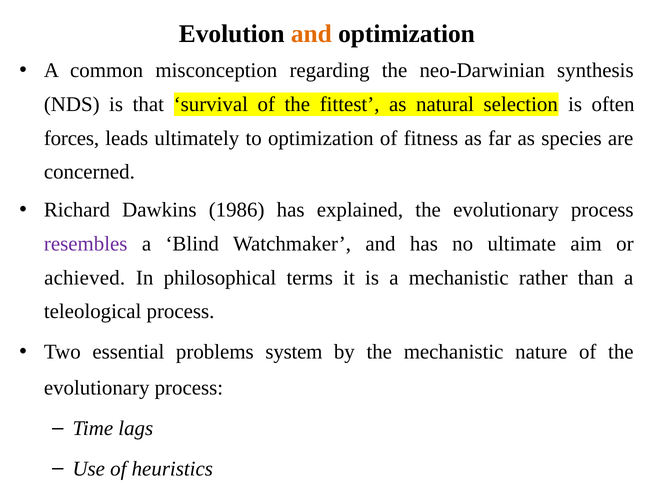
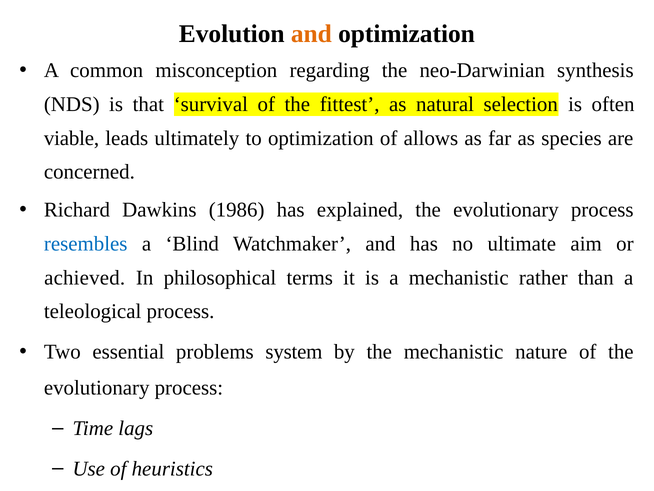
forces: forces -> viable (72, 138)
fitness: fitness -> allows (431, 138)
resembles colour: purple -> blue (86, 244)
